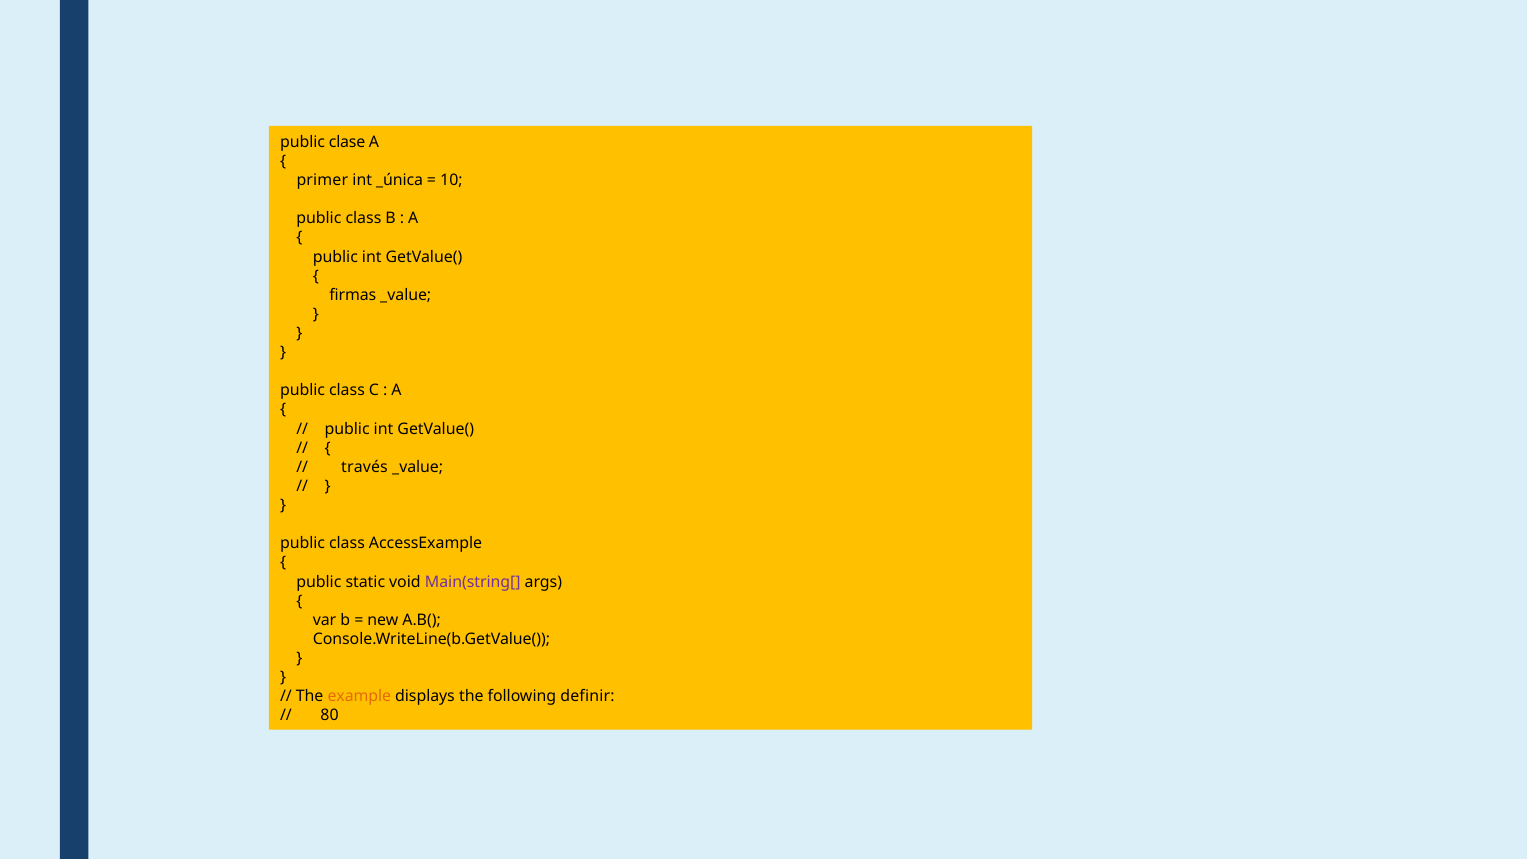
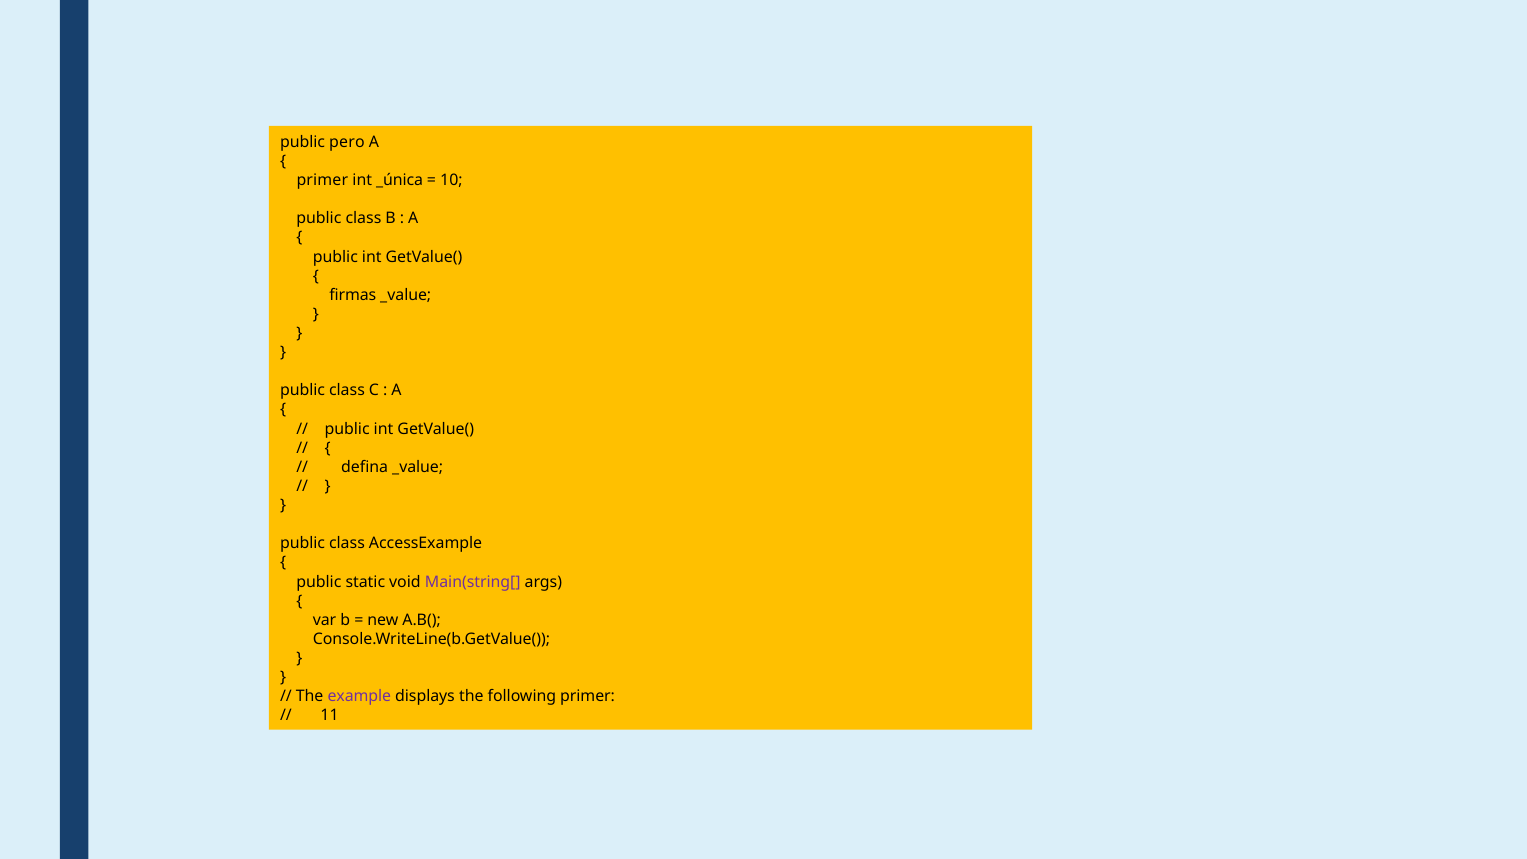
clase: clase -> pero (347, 142)
través: través -> defina (365, 467)
example colour: orange -> purple (359, 696)
following definir: definir -> primer (588, 696)
80: 80 -> 11 (330, 716)
